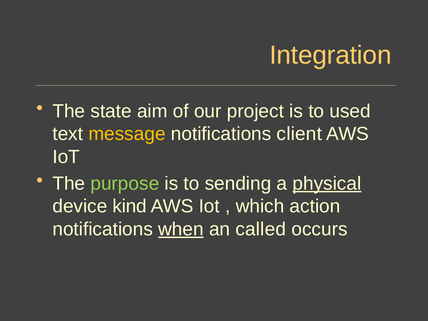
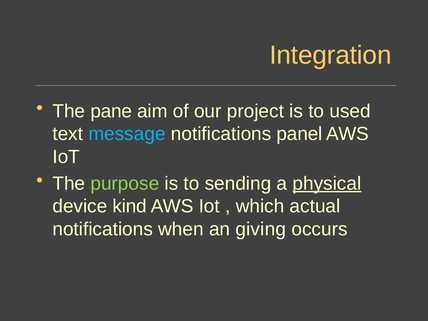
state: state -> pane (111, 111)
message colour: yellow -> light blue (127, 134)
client: client -> panel (299, 134)
action: action -> actual (315, 206)
when underline: present -> none (181, 229)
called: called -> giving (261, 229)
